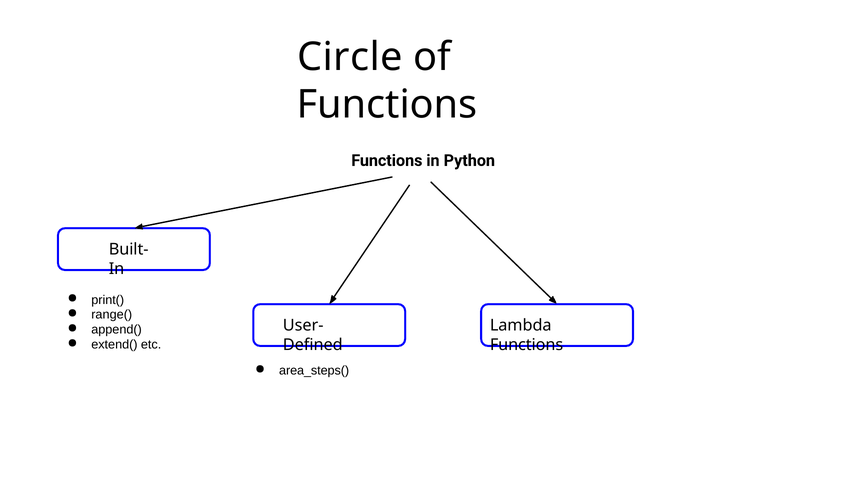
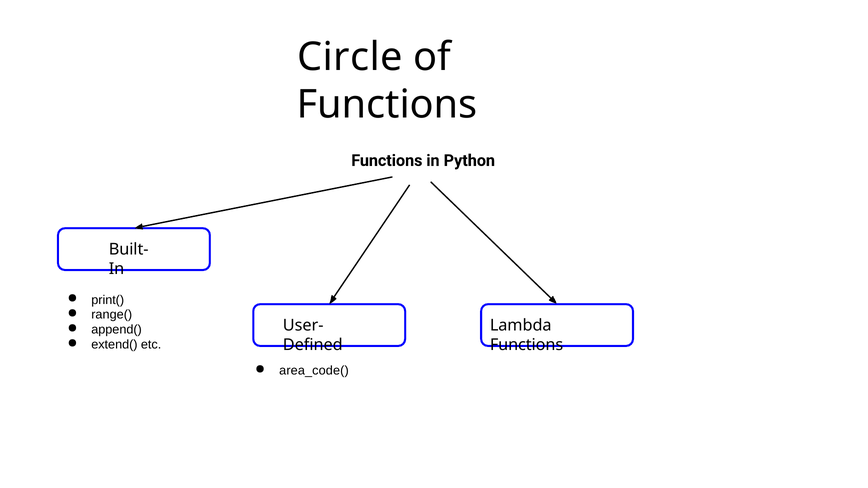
area_steps(: area_steps( -> area_code( (314, 371)
